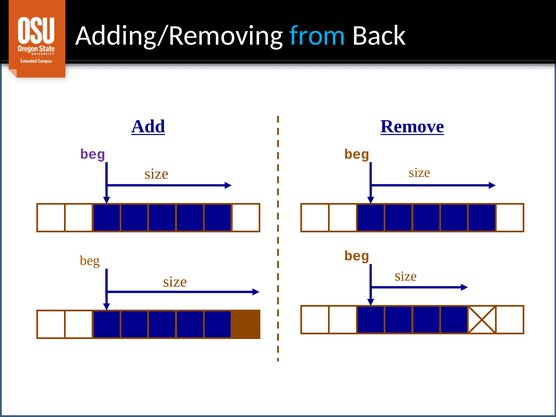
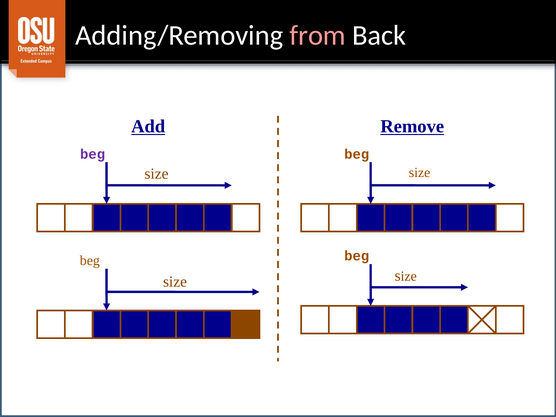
from colour: light blue -> pink (318, 35)
